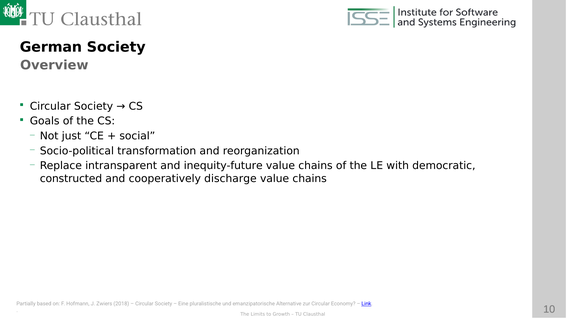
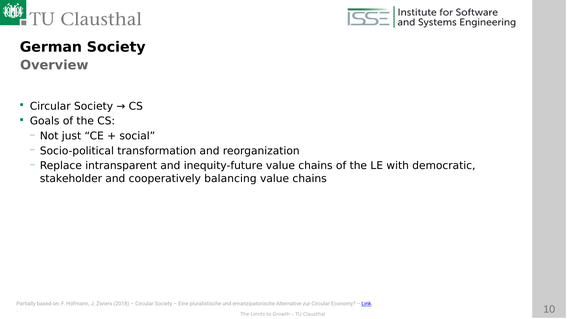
constructed: constructed -> stakeholder (71, 179)
discharge: discharge -> balancing (230, 179)
